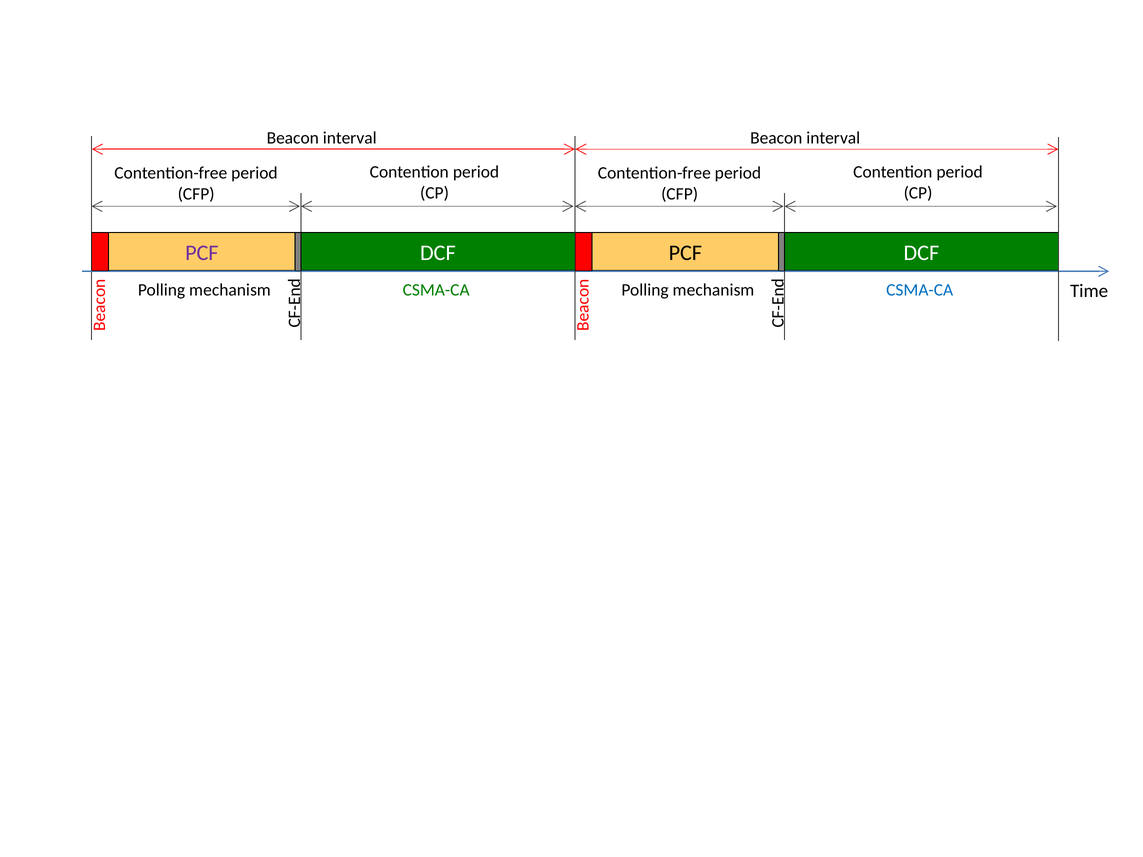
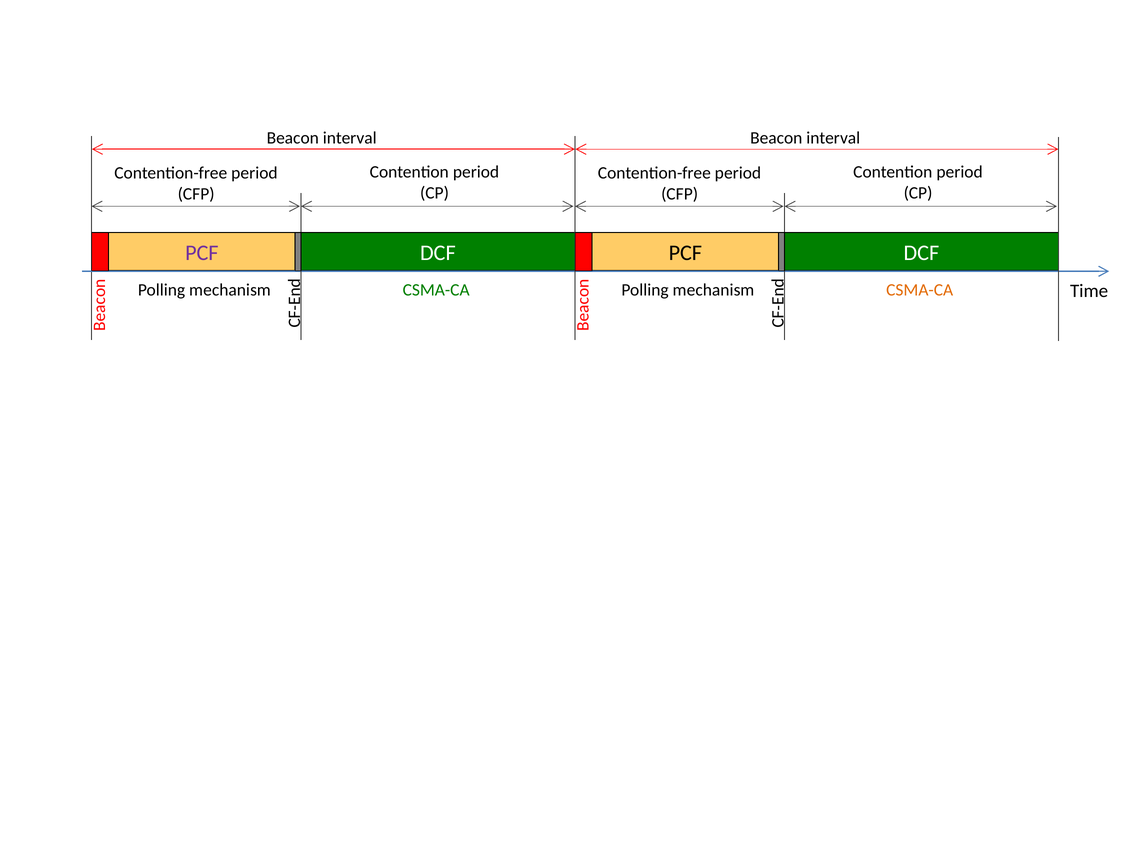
CSMA-CA colour: blue -> orange (920, 290)
